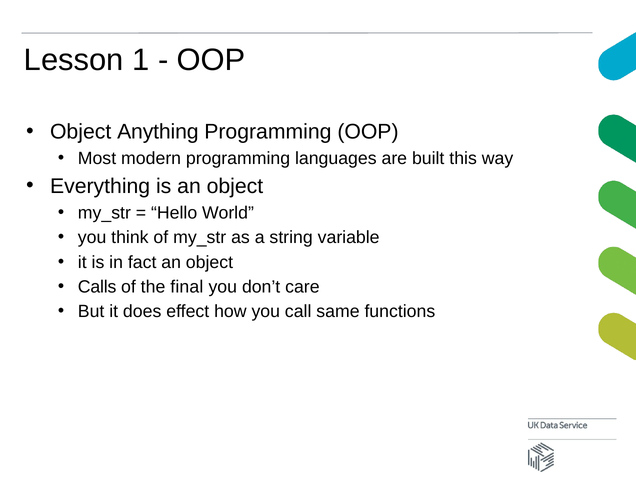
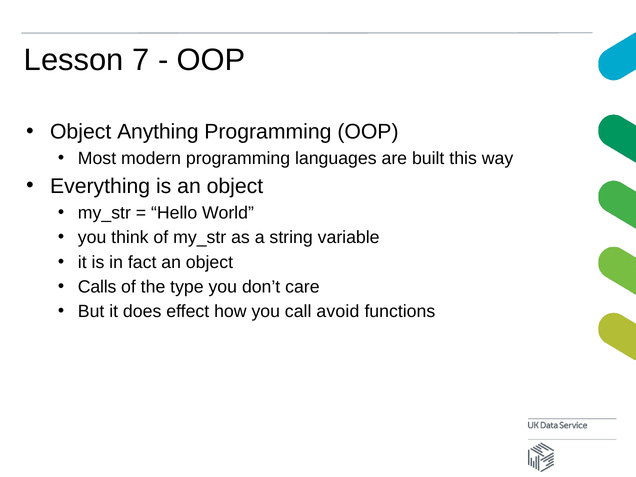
1: 1 -> 7 (141, 60)
final: final -> type (187, 287)
same: same -> avoid (338, 312)
